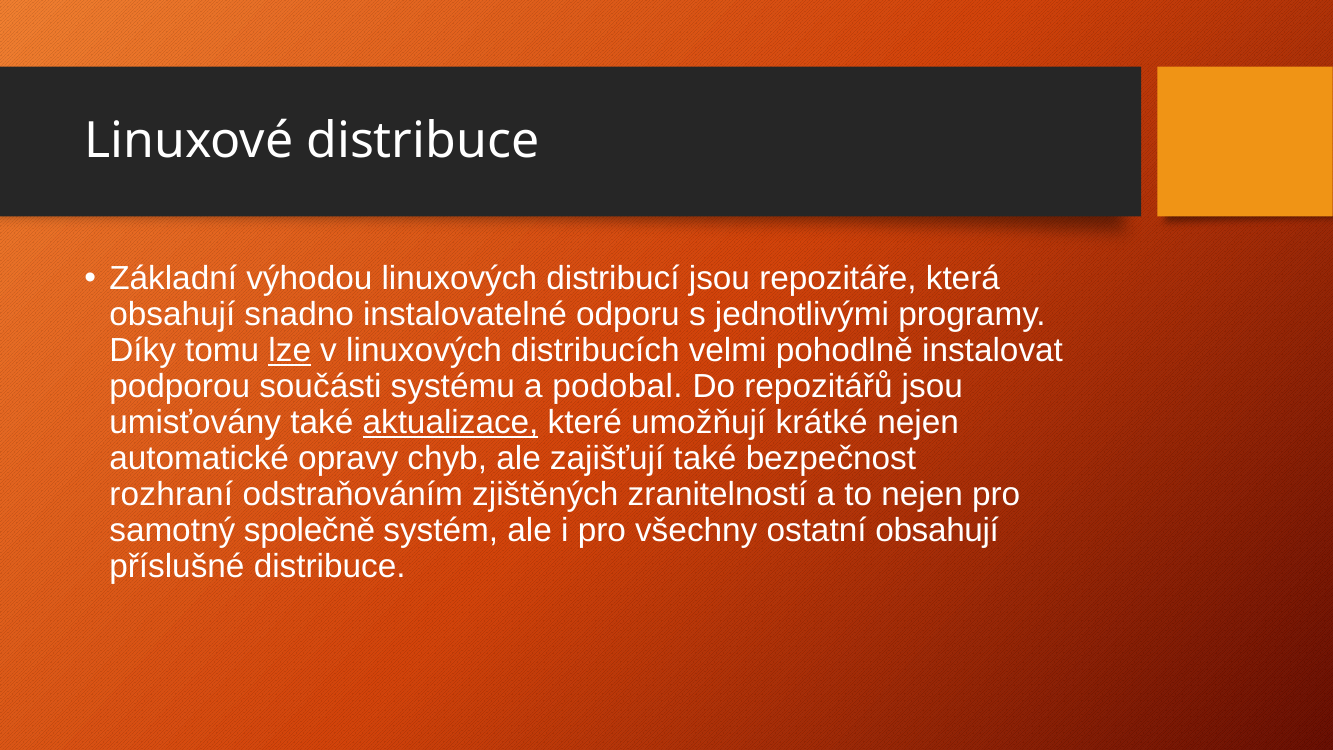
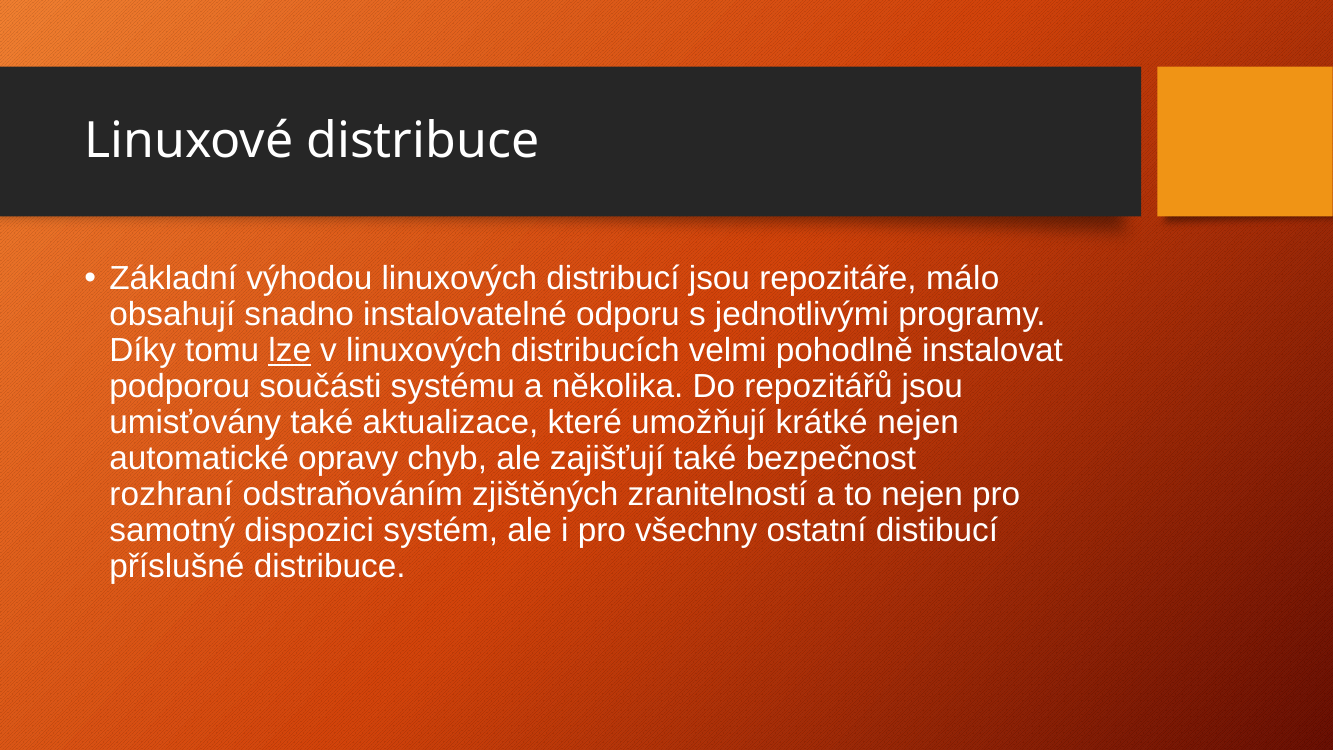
která: která -> málo (963, 278)
podobal: podobal -> několika (618, 386)
aktualizace underline: present -> none (451, 422)
společně: společně -> dispozici (309, 530)
ostatní obsahují: obsahují -> distibucí (937, 530)
